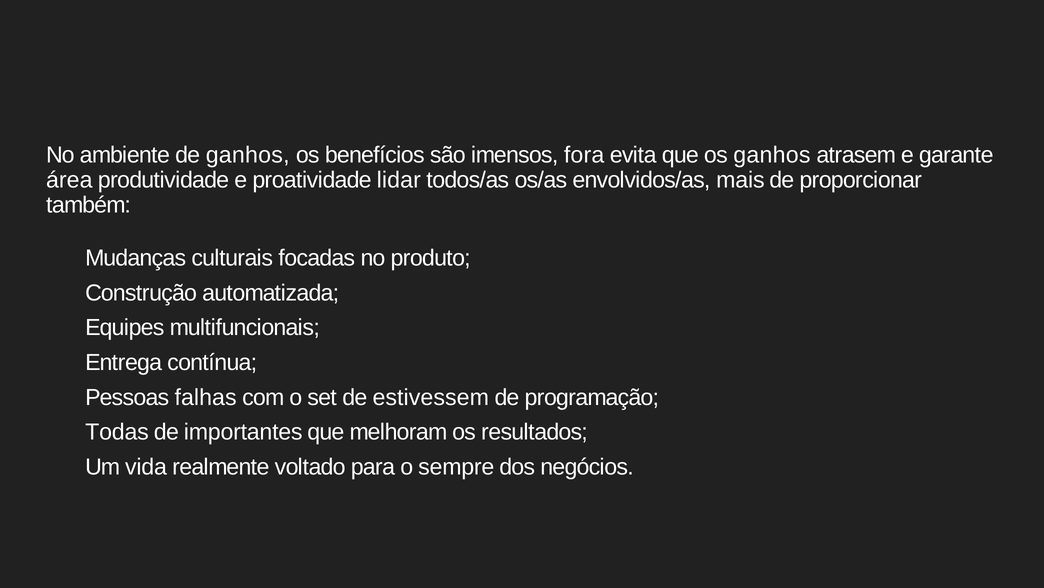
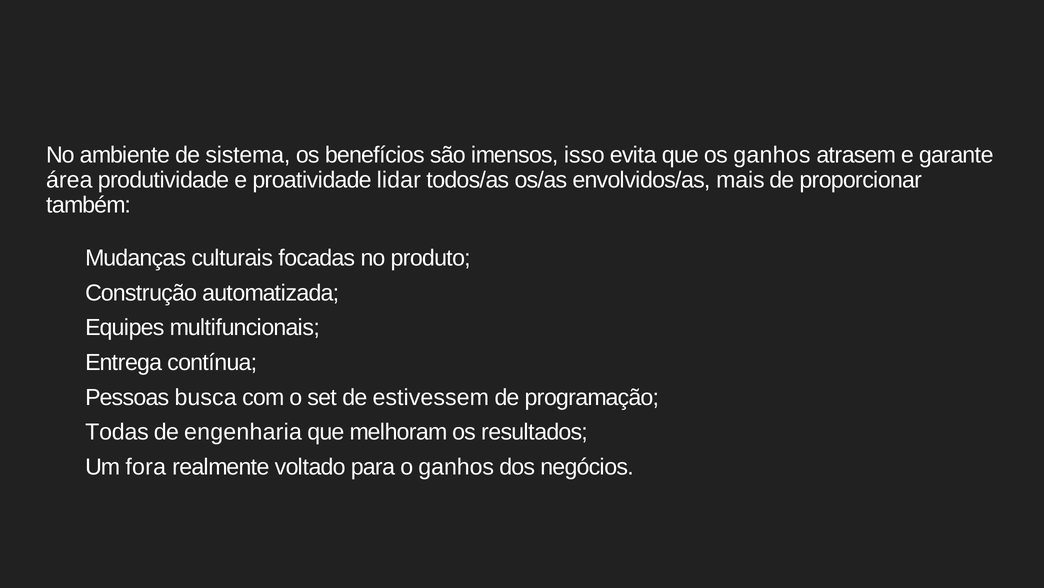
de ganhos: ganhos -> sistema (248, 155)
fora: fora -> isso (584, 155)
falhas: falhas -> busca (206, 397)
importantes: importantes -> engenharia (243, 432)
vida: vida -> fora (146, 466)
o sempre: sempre -> ganhos (456, 466)
